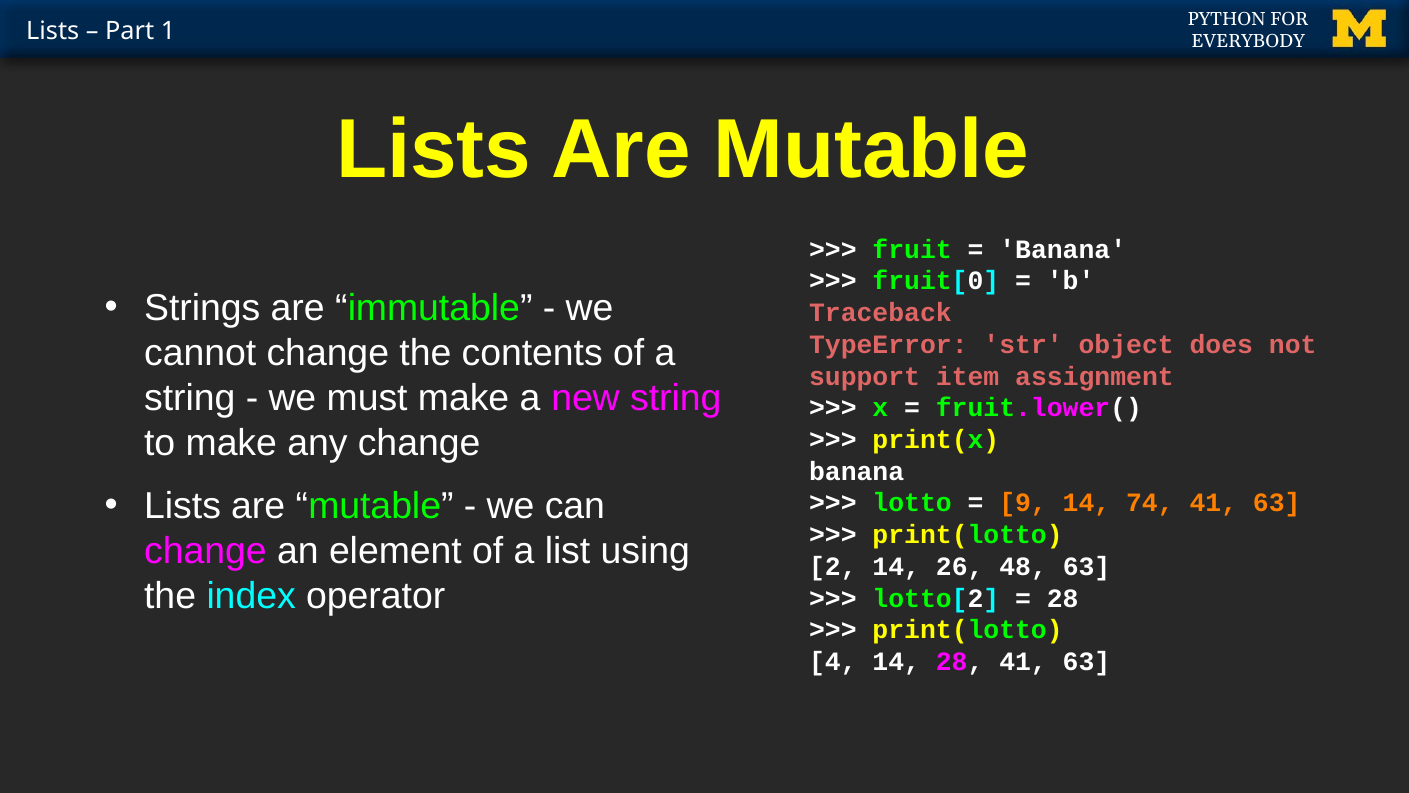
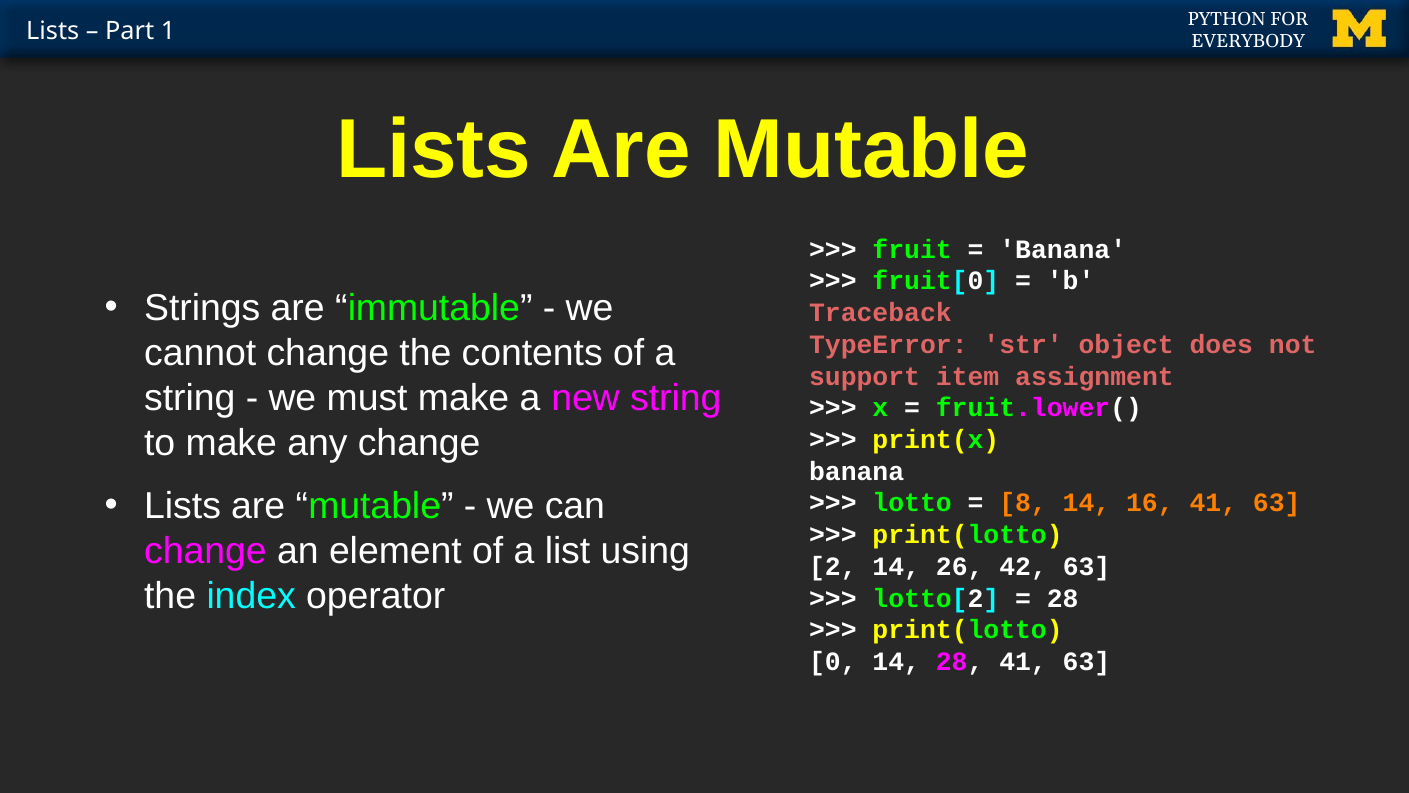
9: 9 -> 8 (1023, 503)
74: 74 -> 16 (1150, 503)
48: 48 -> 42 (1023, 566)
4: 4 -> 0 (833, 661)
